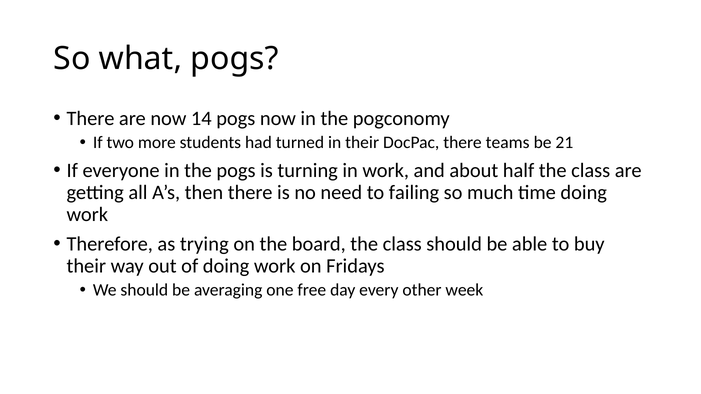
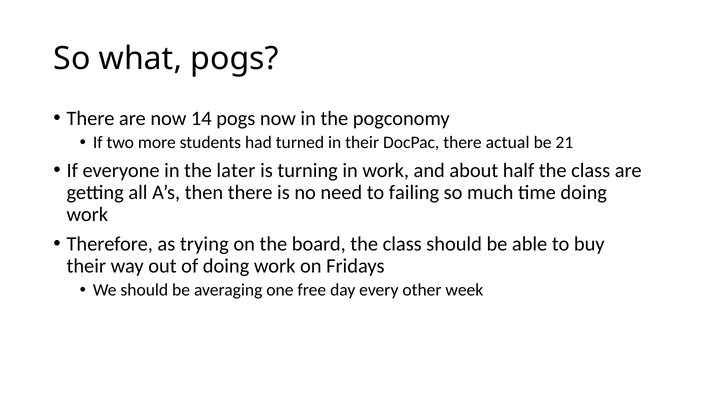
teams: teams -> actual (508, 143)
the pogs: pogs -> later (236, 170)
